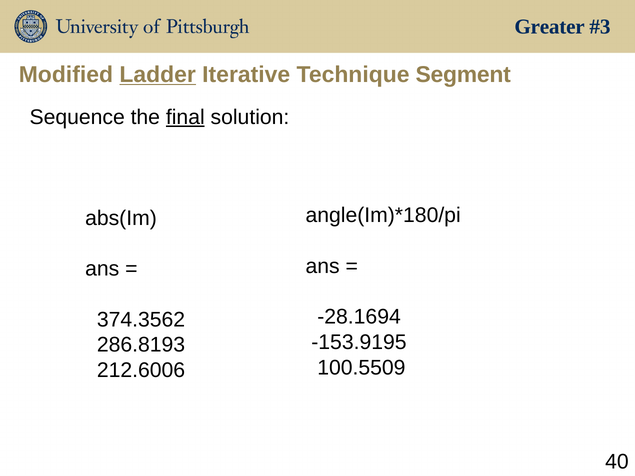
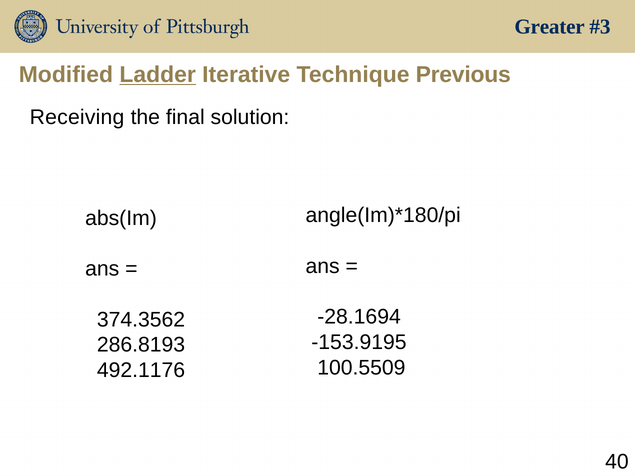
Segment: Segment -> Previous (463, 75)
Sequence: Sequence -> Receiving (77, 117)
final underline: present -> none (185, 117)
212.6006: 212.6006 -> 492.1176 (141, 371)
